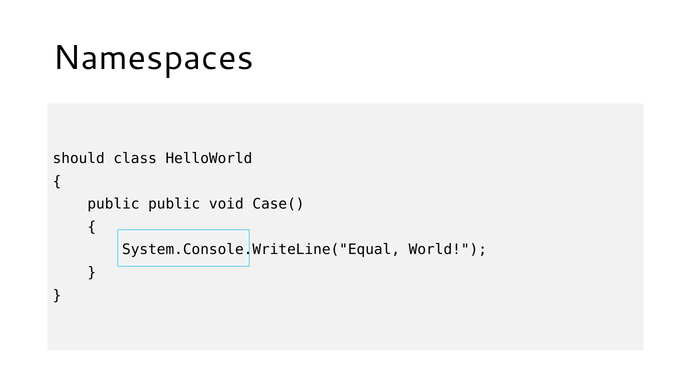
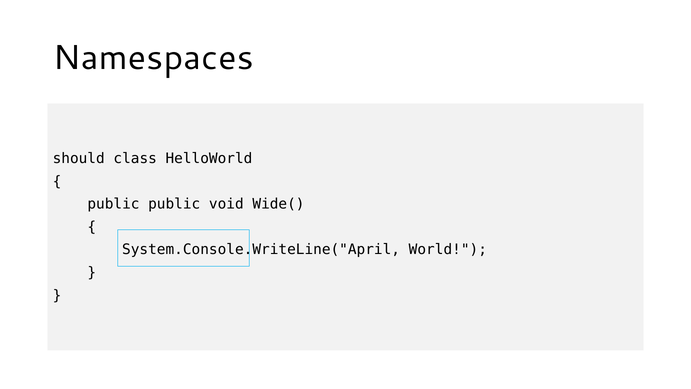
Case(: Case( -> Wide( (278, 204)
System.Console.WriteLine("Equal: System.Console.WriteLine("Equal -> System.Console.WriteLine("April (261, 249)
